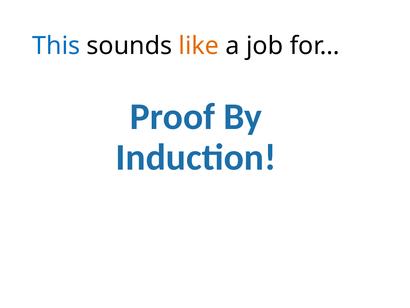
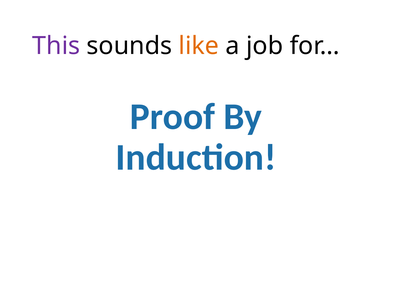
This colour: blue -> purple (56, 46)
